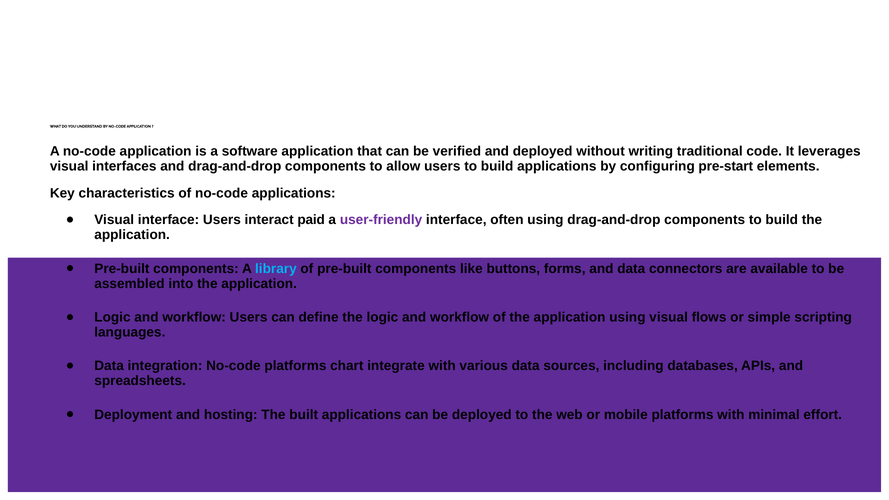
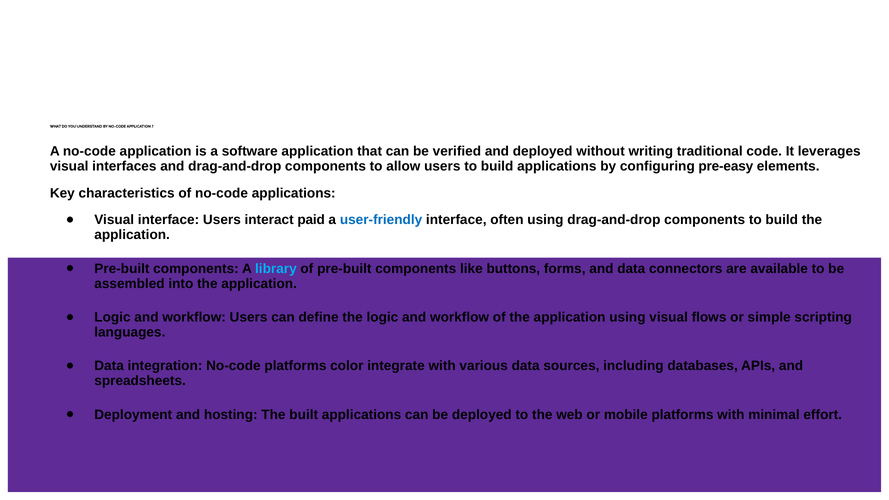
pre-start: pre-start -> pre-easy (726, 166)
user-friendly colour: purple -> blue (381, 220)
chart: chart -> color (347, 366)
